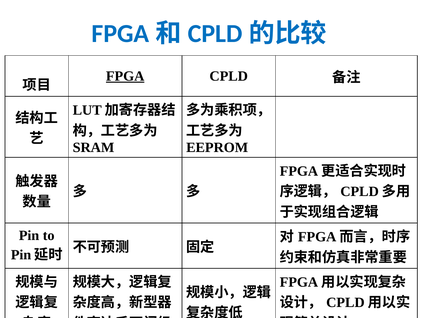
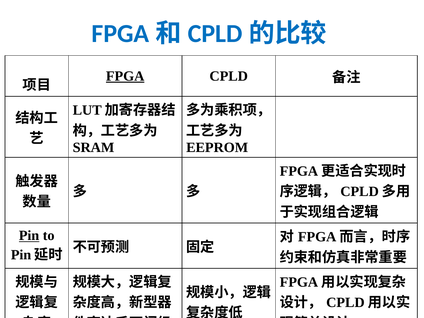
Pin underline: none -> present (29, 236)
